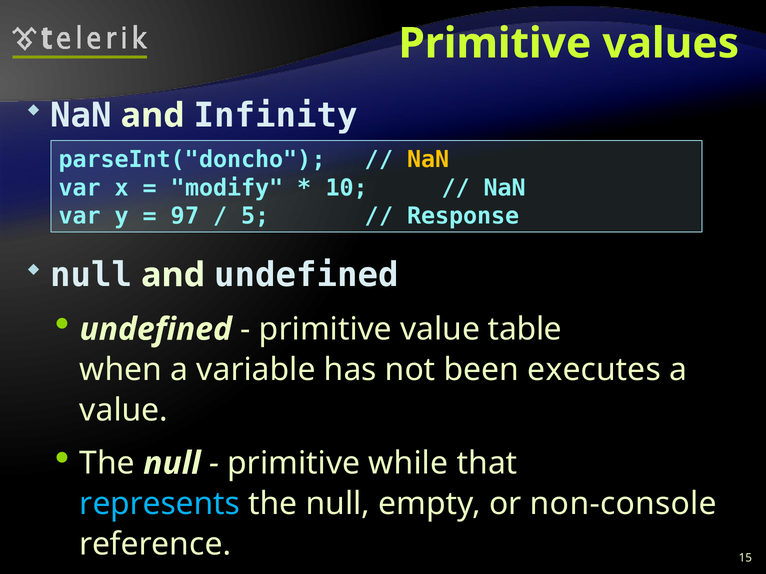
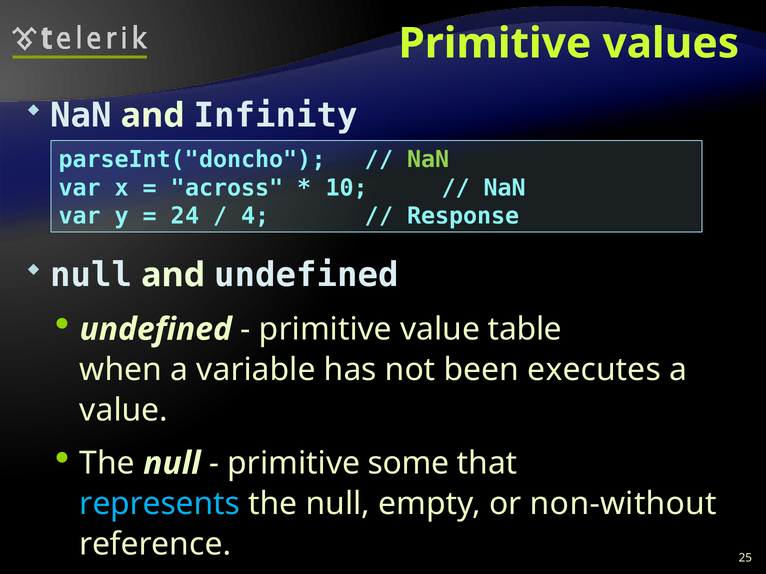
NaN colour: yellow -> light green (428, 160)
modify: modify -> across (227, 188)
97: 97 -> 24 (185, 216)
5: 5 -> 4 (255, 216)
while: while -> some (409, 464)
non-console: non-console -> non-without (623, 504)
15: 15 -> 25 (745, 558)
